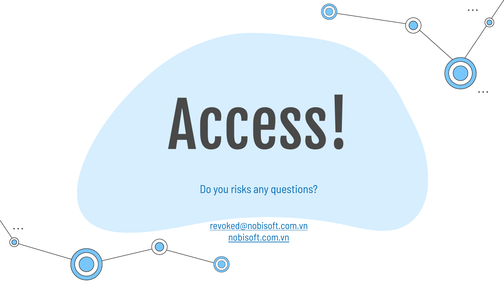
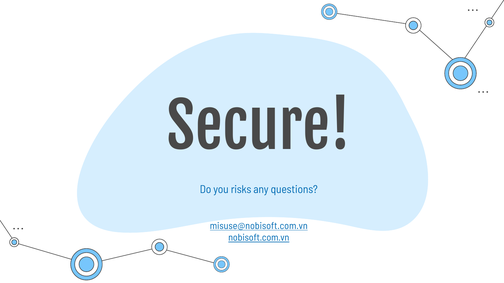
Access: Access -> Secure (259, 129)
revoked@nobisoft.com.vn: revoked@nobisoft.com.vn -> misuse@nobisoft.com.vn (259, 226)
